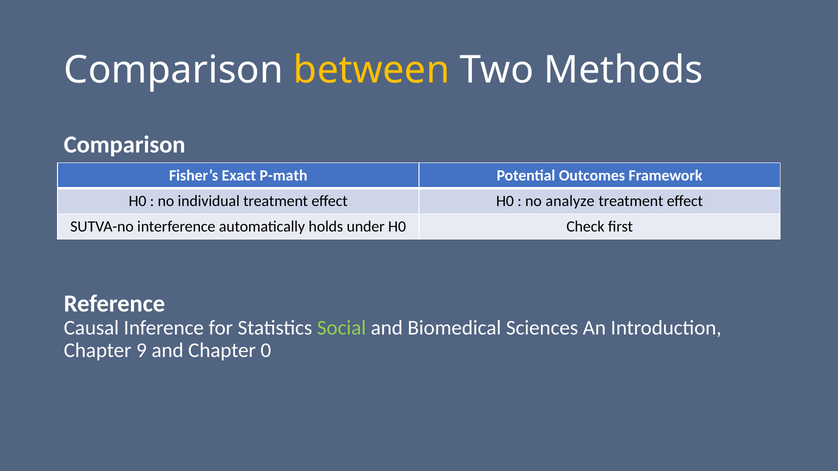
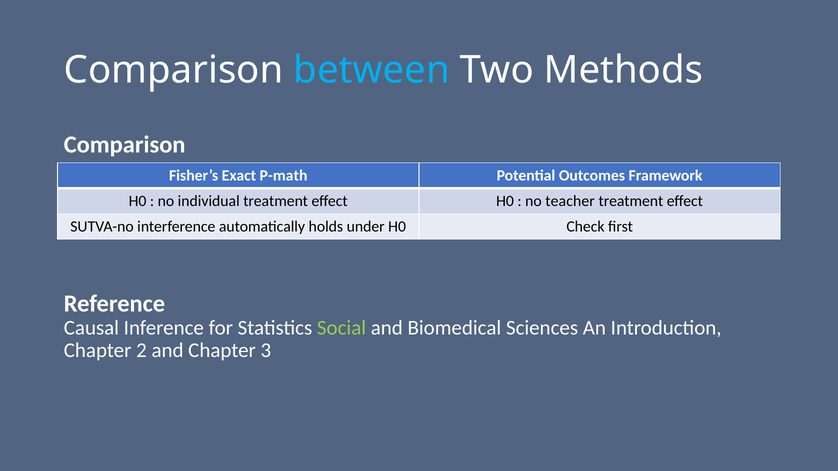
between colour: yellow -> light blue (372, 70)
analyze: analyze -> teacher (570, 201)
9: 9 -> 2 (142, 351)
0: 0 -> 3 (266, 351)
